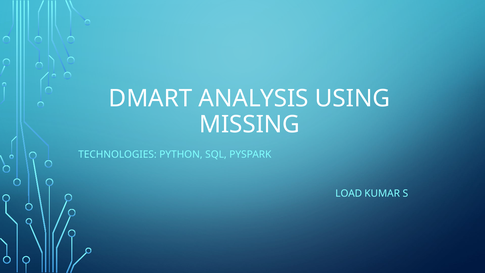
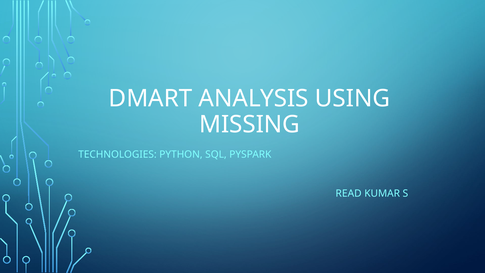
LOAD: LOAD -> READ (349, 194)
